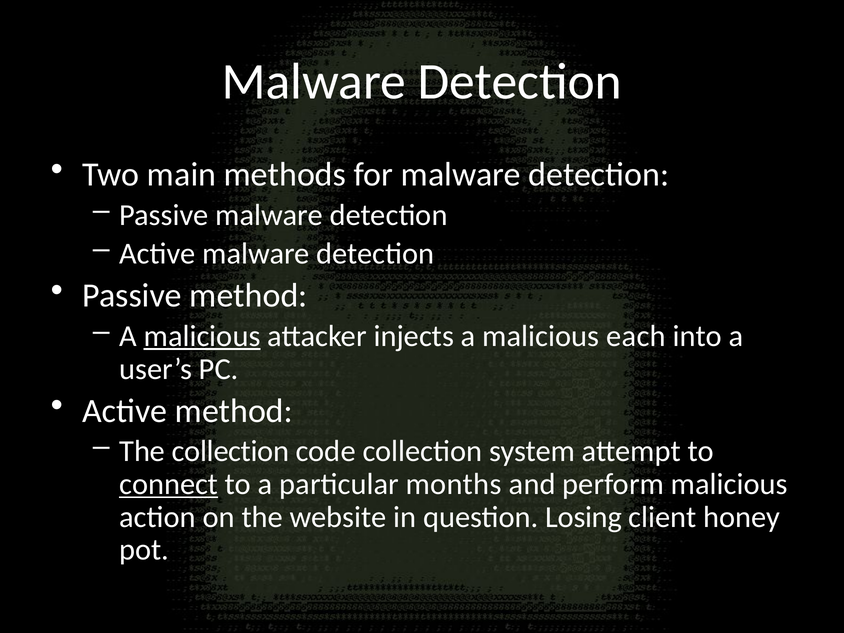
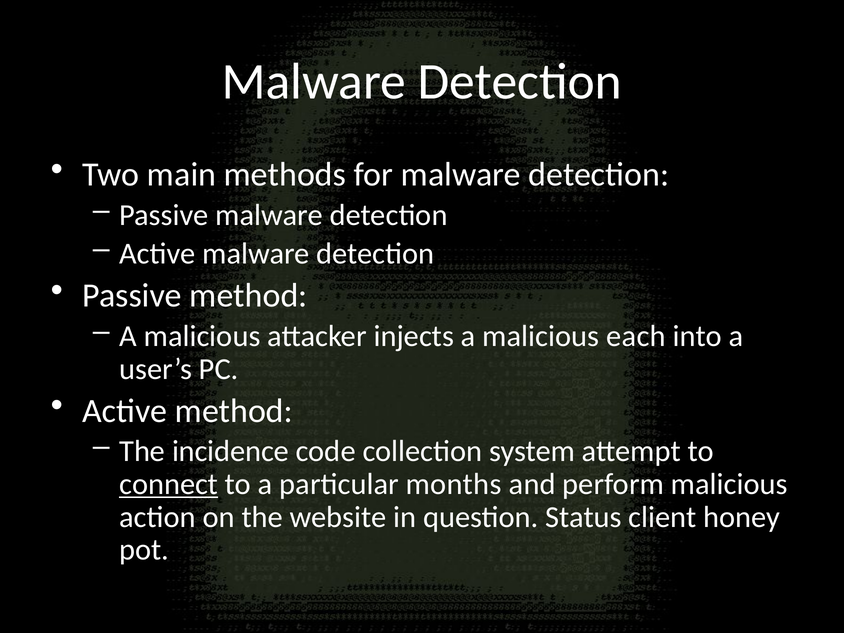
malicious underline: present -> none (202, 336)
The collection: collection -> incidence (230, 451)
Losing: Losing -> Status (583, 517)
